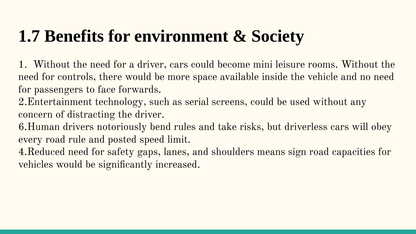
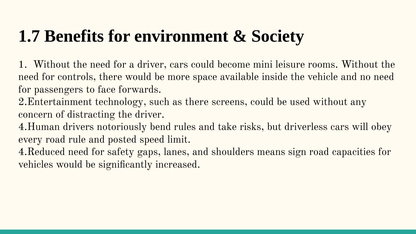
as serial: serial -> there (197, 102)
6.Human: 6.Human -> 4.Human (39, 127)
